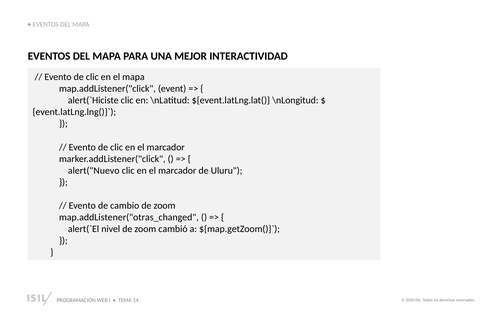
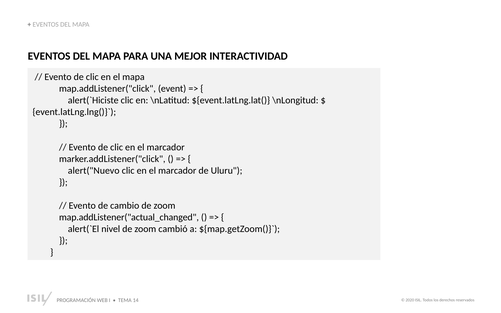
map.addListener("otras_changed: map.addListener("otras_changed -> map.addListener("actual_changed (129, 217)
